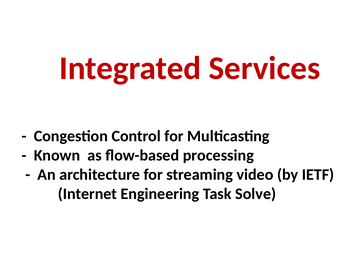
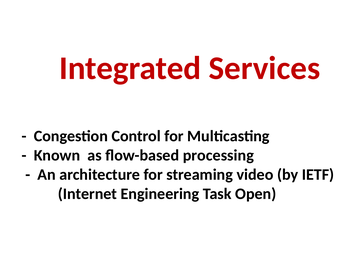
Solve: Solve -> Open (256, 194)
